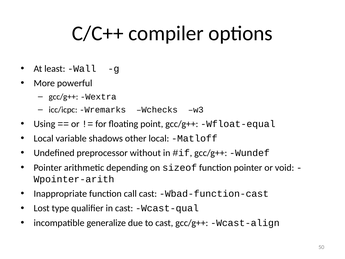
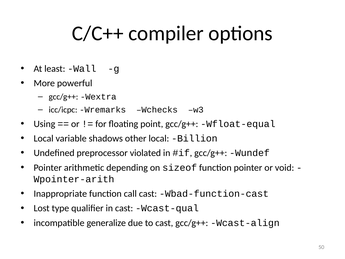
Matloff: Matloff -> Billion (194, 138)
without: without -> violated (145, 153)
